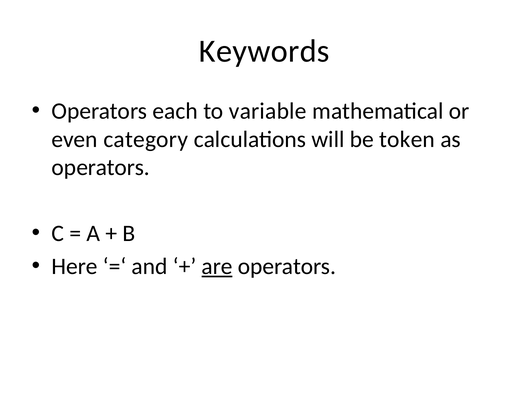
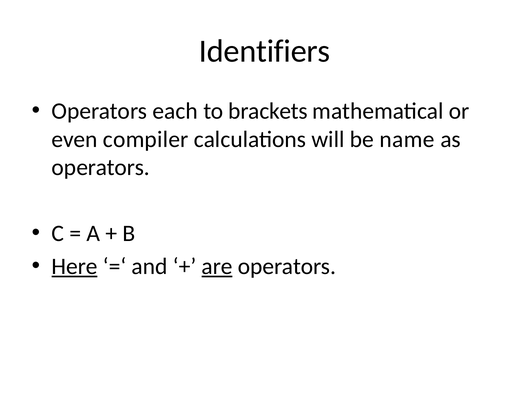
Keywords: Keywords -> Identifiers (265, 51)
variable: variable -> brackets (268, 111)
category: category -> compiler (146, 139)
token: token -> name (407, 139)
Here underline: none -> present (75, 266)
